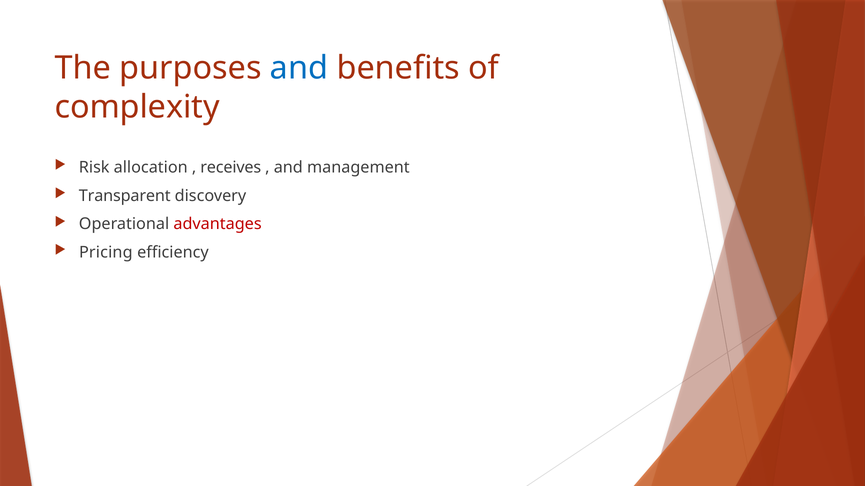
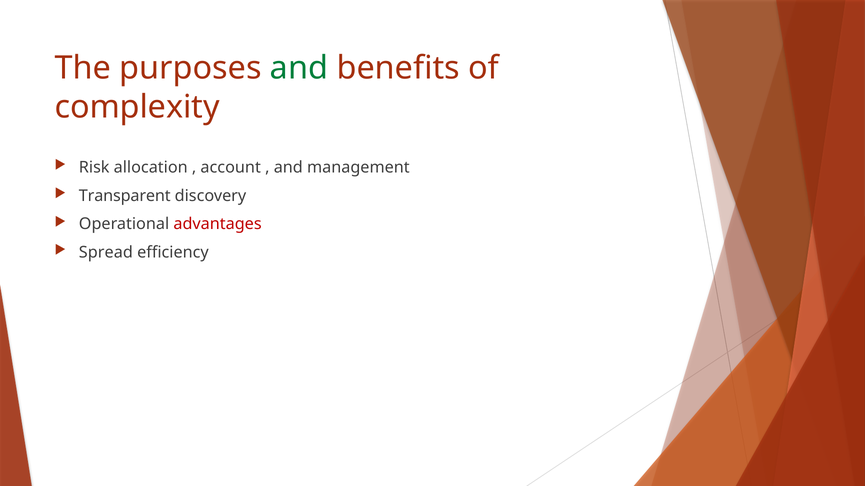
and colour: blue -> green (299, 68)
receives: receives -> account (231, 167)
Pricing: Pricing -> Spread (106, 253)
